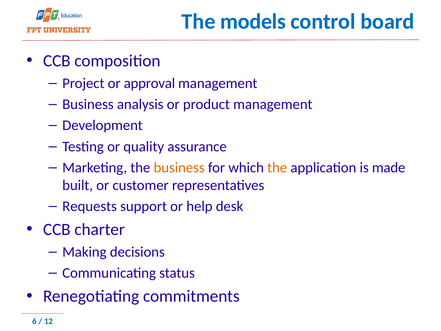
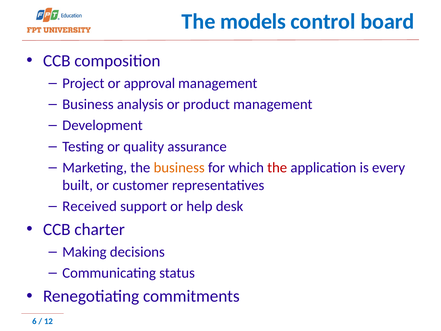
the colour: orange -> red (277, 167)
made: made -> every (389, 167)
Requests: Requests -> Received (90, 206)
